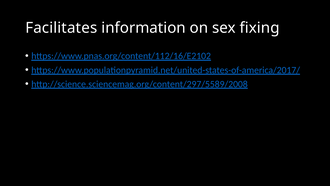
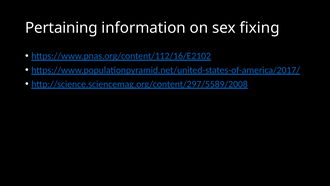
Facilitates: Facilitates -> Pertaining (61, 28)
